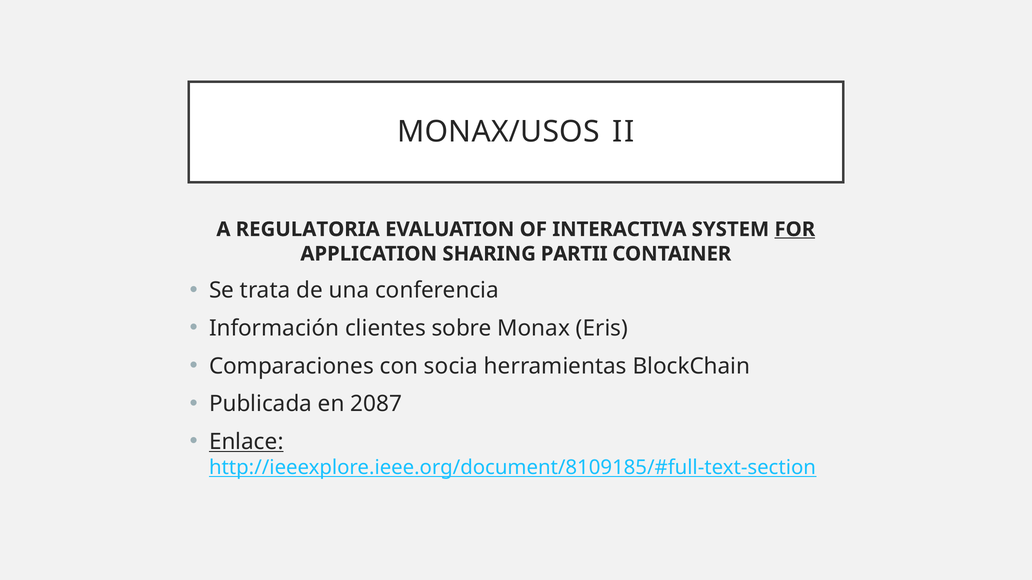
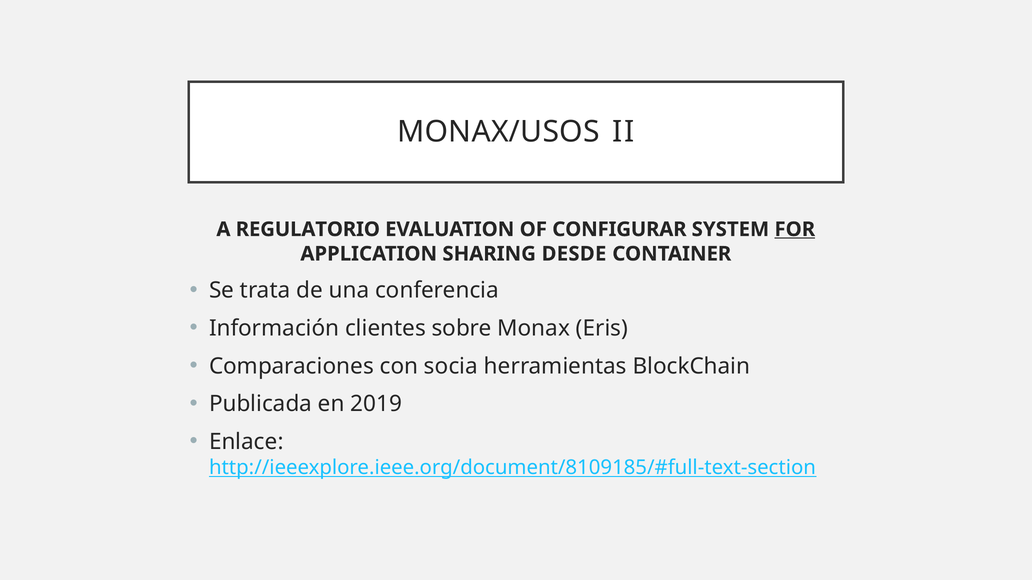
REGULATORIA: REGULATORIA -> REGULATORIO (308, 230)
INTERACTIVA: INTERACTIVA -> CONFIGURAR (619, 230)
PARTII: PARTII -> DESDE (574, 254)
2087: 2087 -> 2019 (376, 404)
Enlace underline: present -> none (246, 442)
